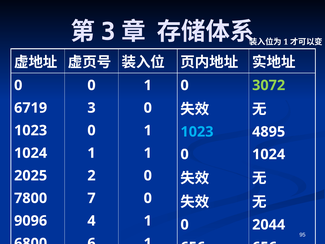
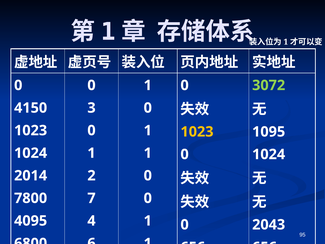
3: 3 -> 1 (108, 32)
6719: 6719 -> 4150 (31, 108)
1023 colour: light blue -> yellow (197, 132)
4895: 4895 -> 1095 (269, 132)
2025: 2025 -> 2014 (31, 175)
9096: 9096 -> 4095 (31, 221)
2044: 2044 -> 2043 (269, 224)
